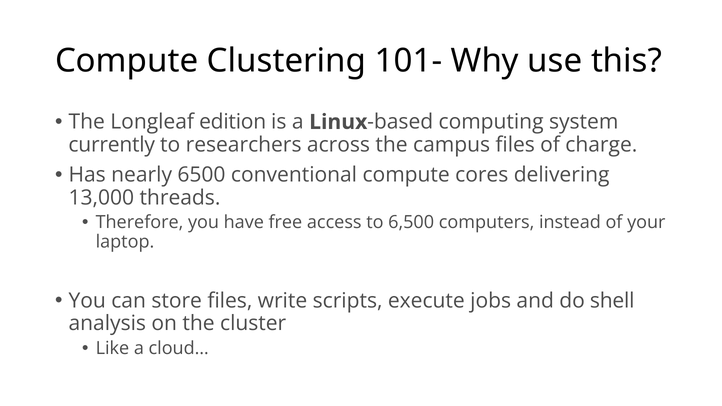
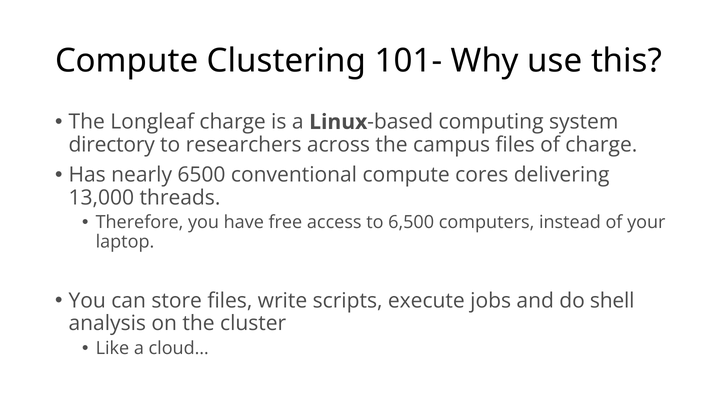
Longleaf edition: edition -> charge (233, 122)
currently: currently -> directory (112, 145)
